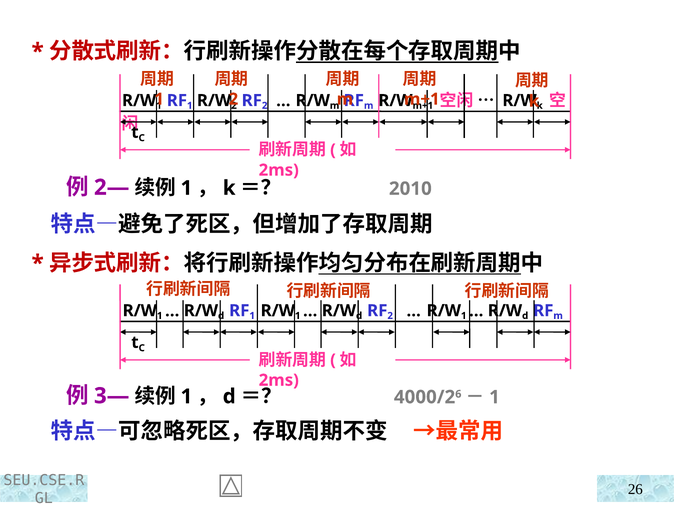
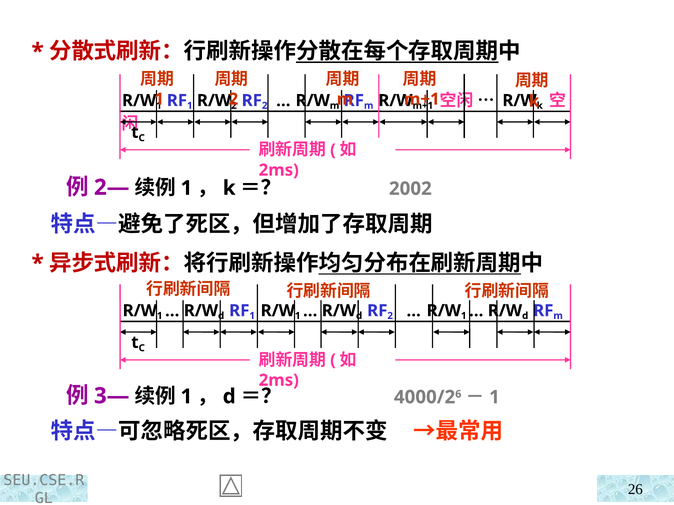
2010: 2010 -> 2002 (410, 189)
